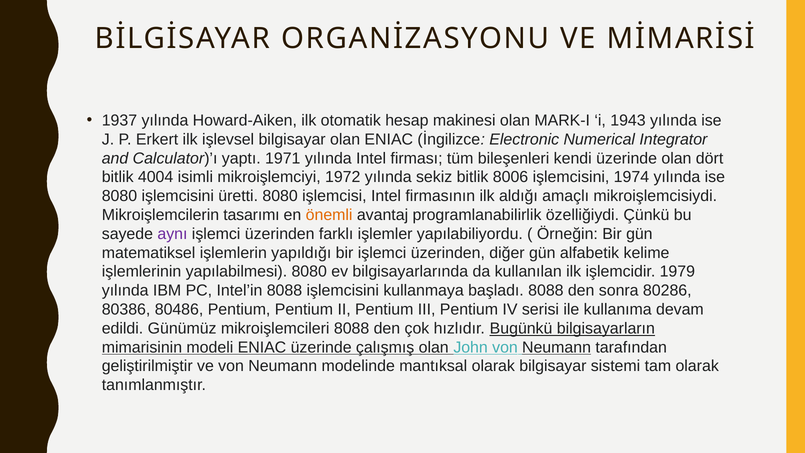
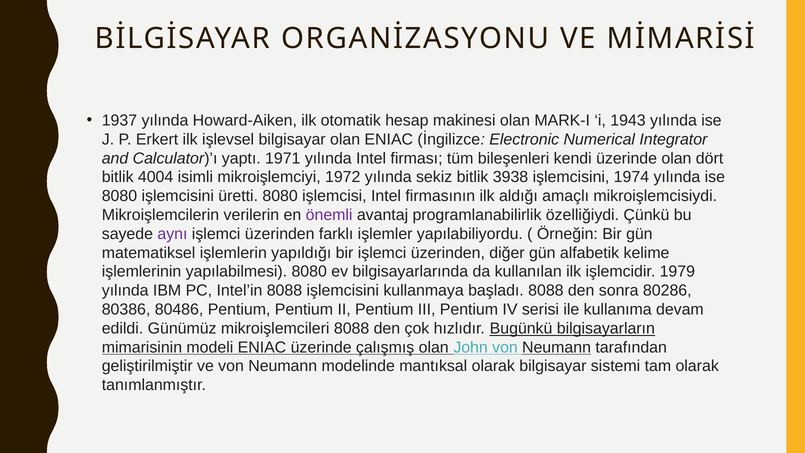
8006: 8006 -> 3938 (511, 177)
tasarımı: tasarımı -> verilerin (251, 215)
önemli colour: orange -> purple (329, 215)
